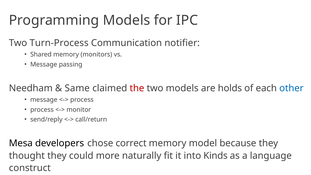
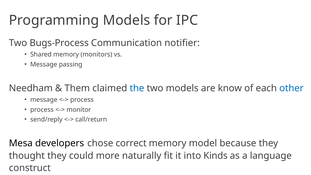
Turn-Process: Turn-Process -> Bugs-Process (59, 43)
Same: Same -> Them (77, 88)
the colour: red -> blue (137, 88)
holds: holds -> know (230, 88)
